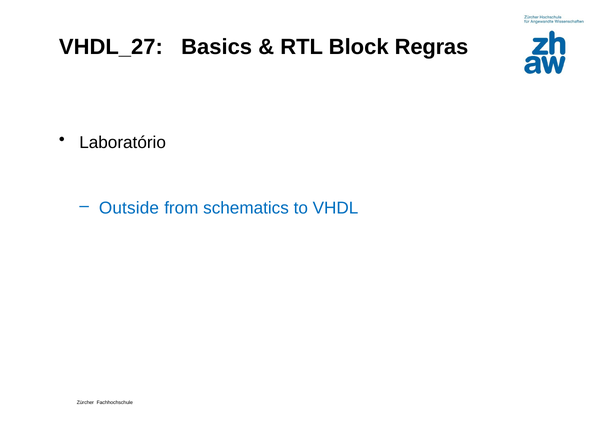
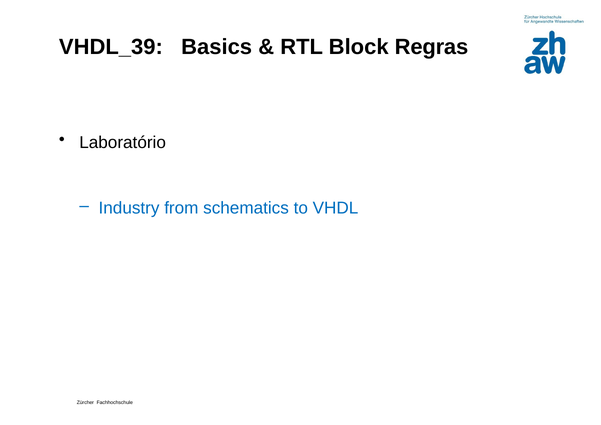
VHDL_27: VHDL_27 -> VHDL_39 (111, 47)
Outside: Outside -> Industry (129, 208)
